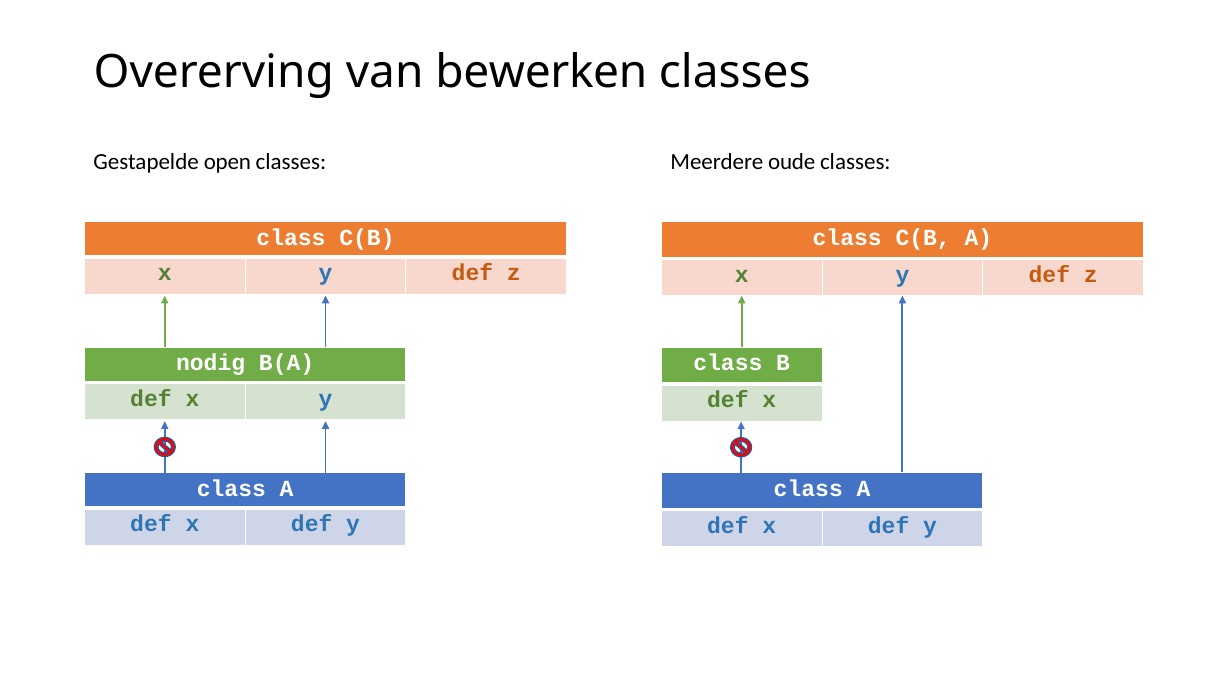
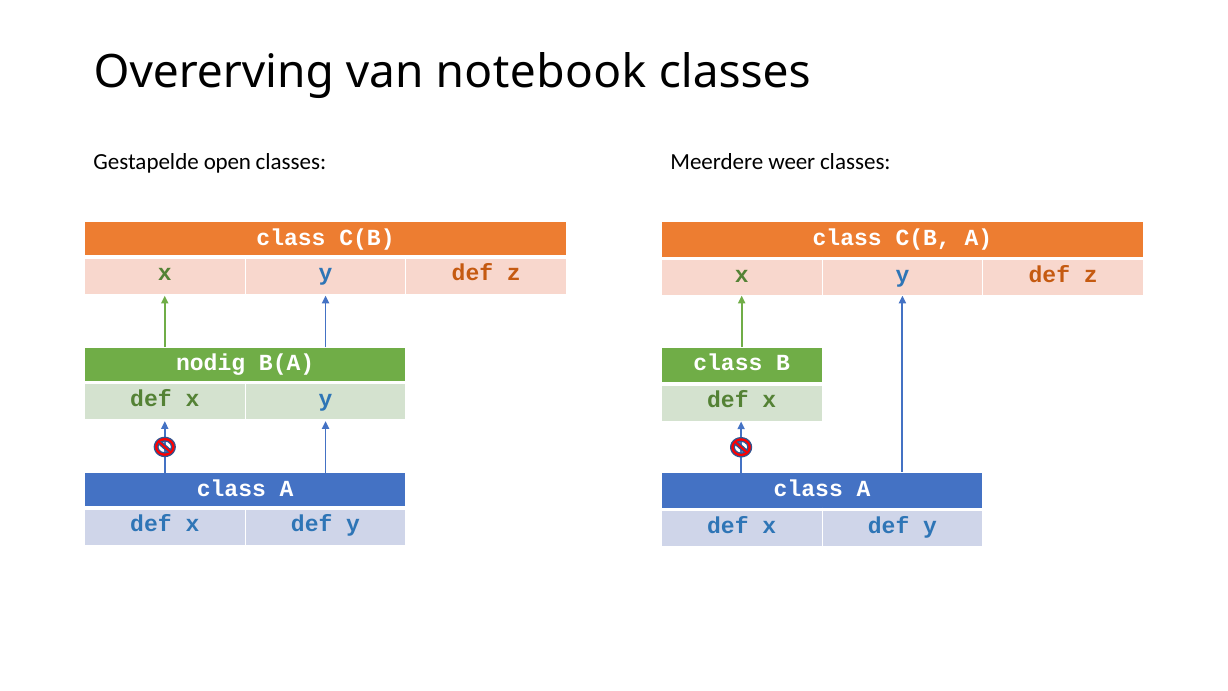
bewerken: bewerken -> notebook (541, 73)
oude: oude -> weer (792, 162)
